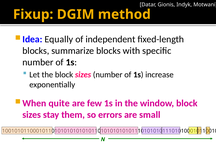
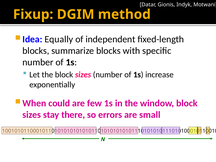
quite: quite -> could (59, 103)
them: them -> there (73, 115)
